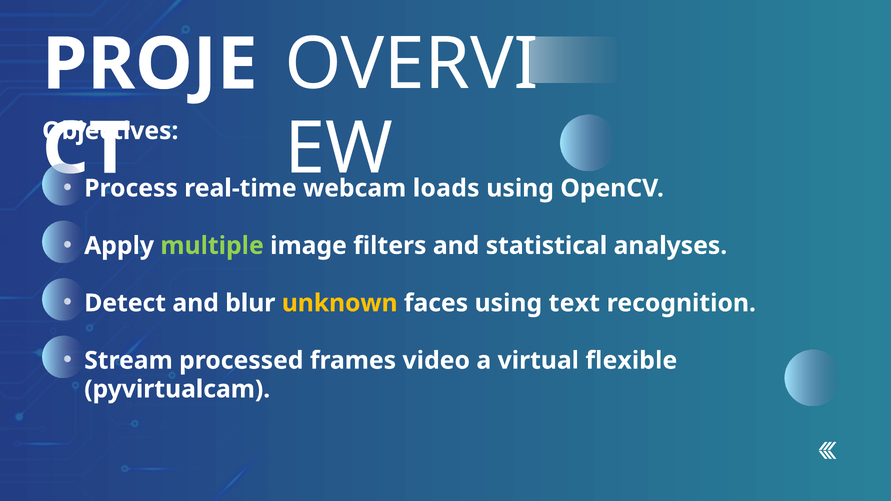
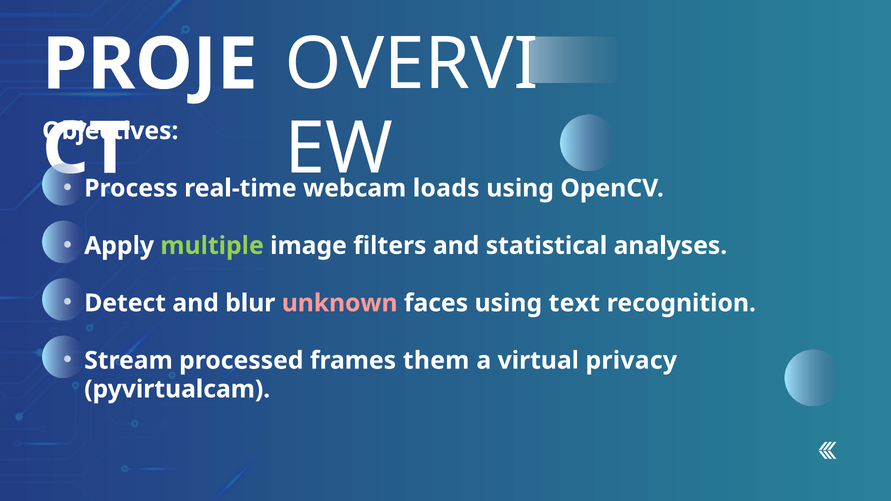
unknown colour: yellow -> pink (340, 303)
video: video -> them (436, 361)
flexible: flexible -> privacy (631, 361)
